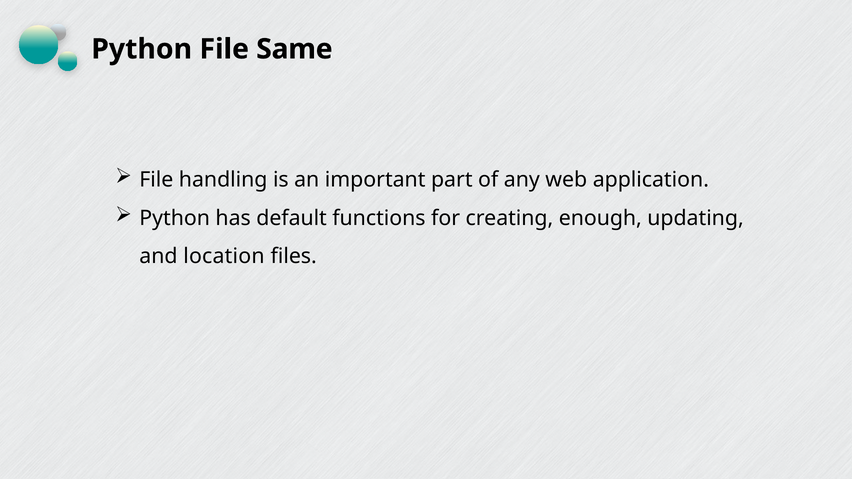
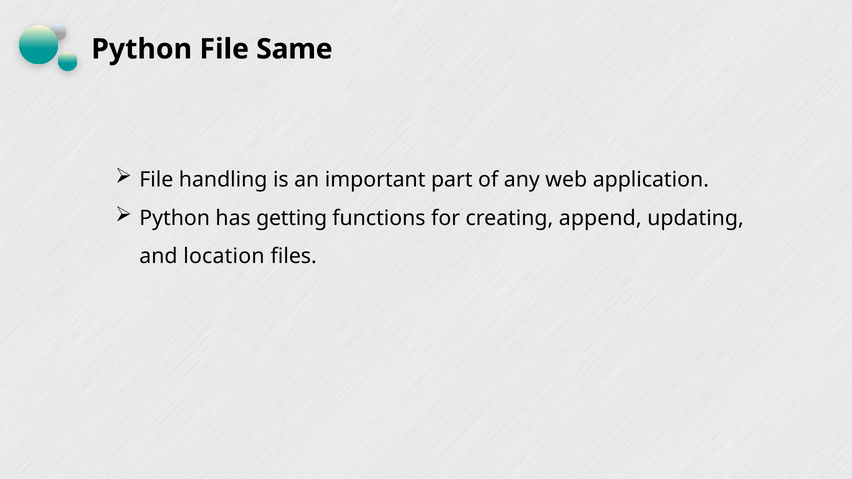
default: default -> getting (292, 218)
enough: enough -> append (600, 218)
